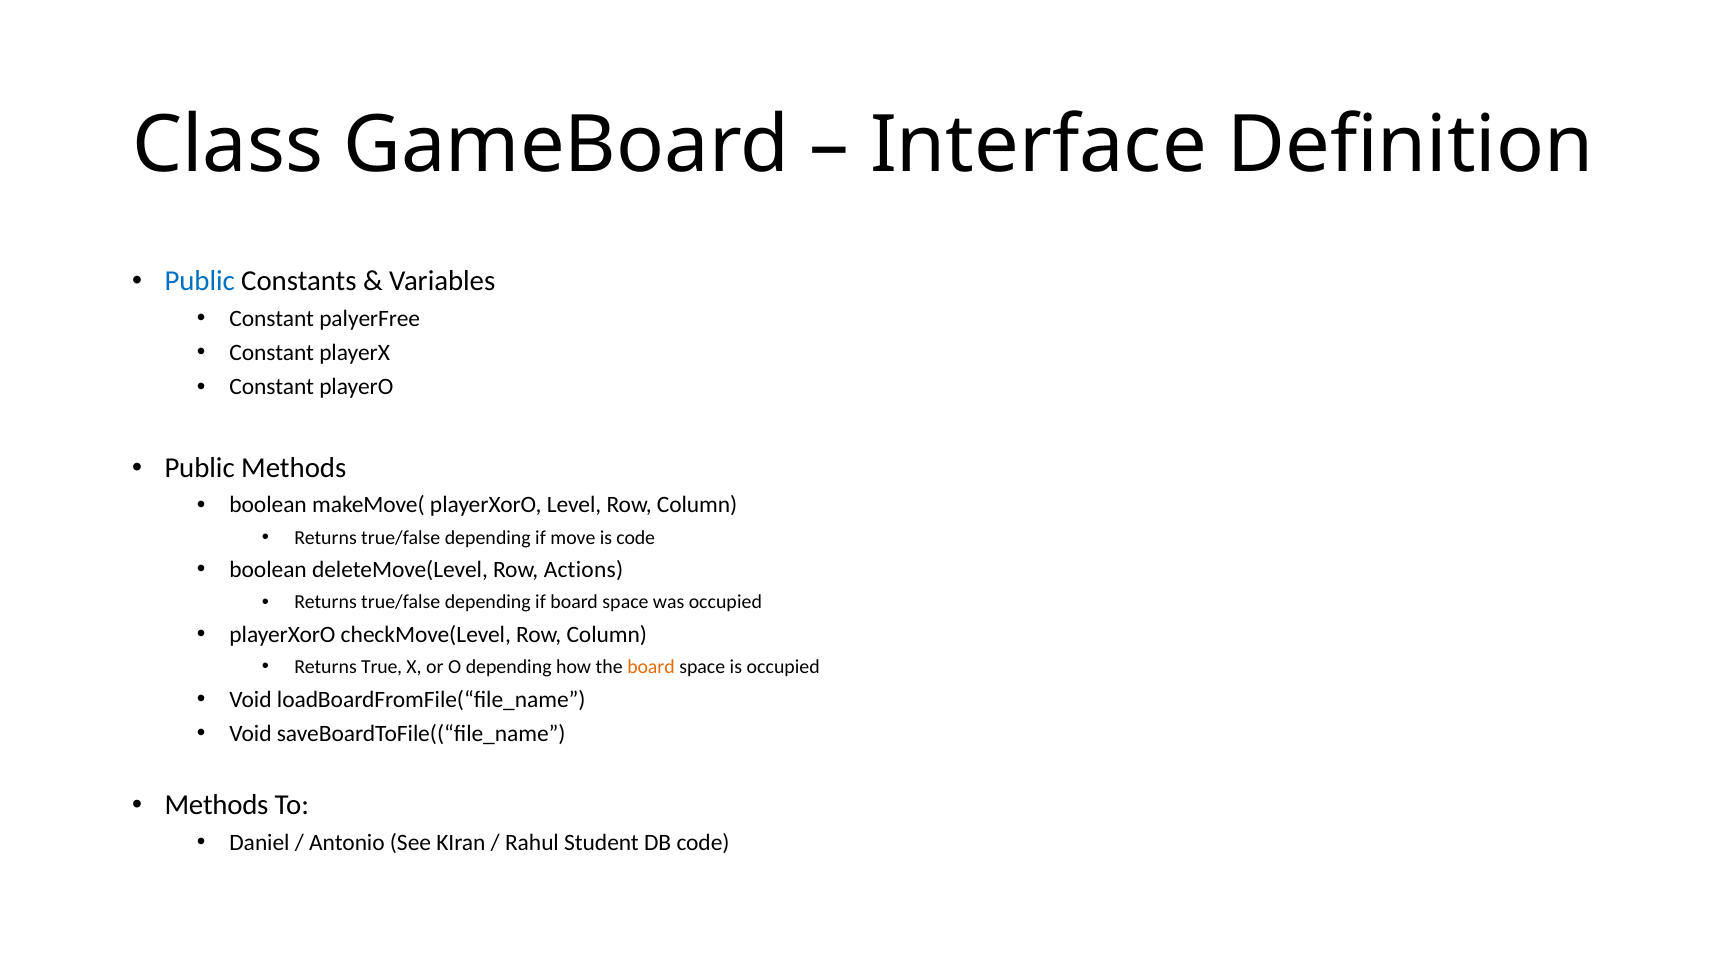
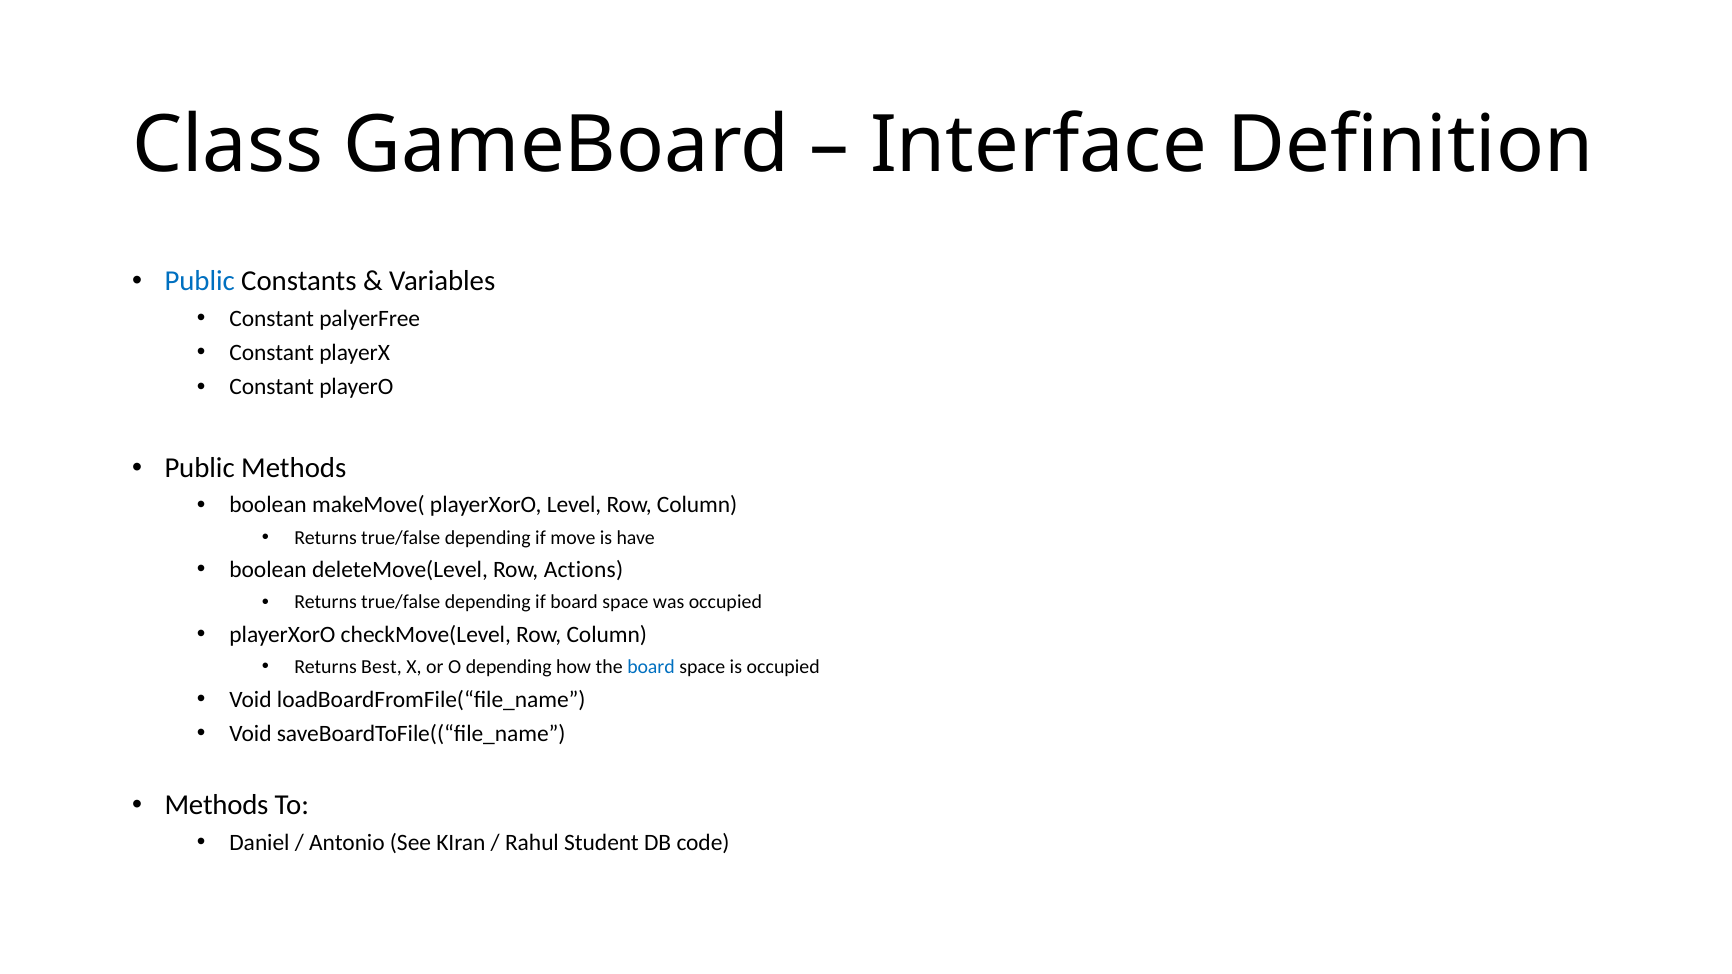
is code: code -> have (636, 538)
True: True -> Best (381, 667)
board colour: orange -> blue (651, 667)
